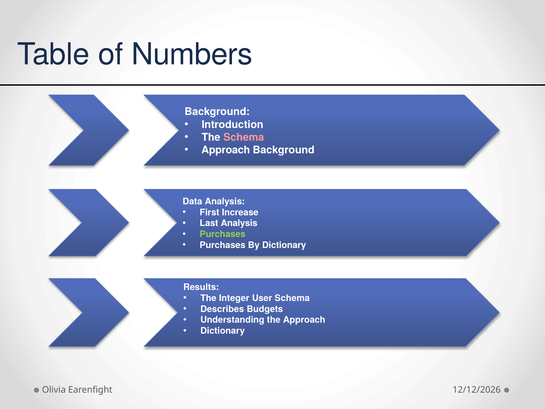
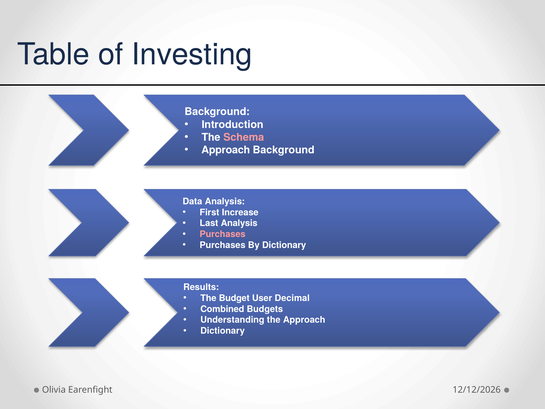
Numbers: Numbers -> Investing (192, 55)
Purchases colour: light green -> pink (223, 234)
Integer: Integer -> Budget (234, 298)
User Schema: Schema -> Decimal (292, 298)
Describes: Describes -> Combined (222, 309)
